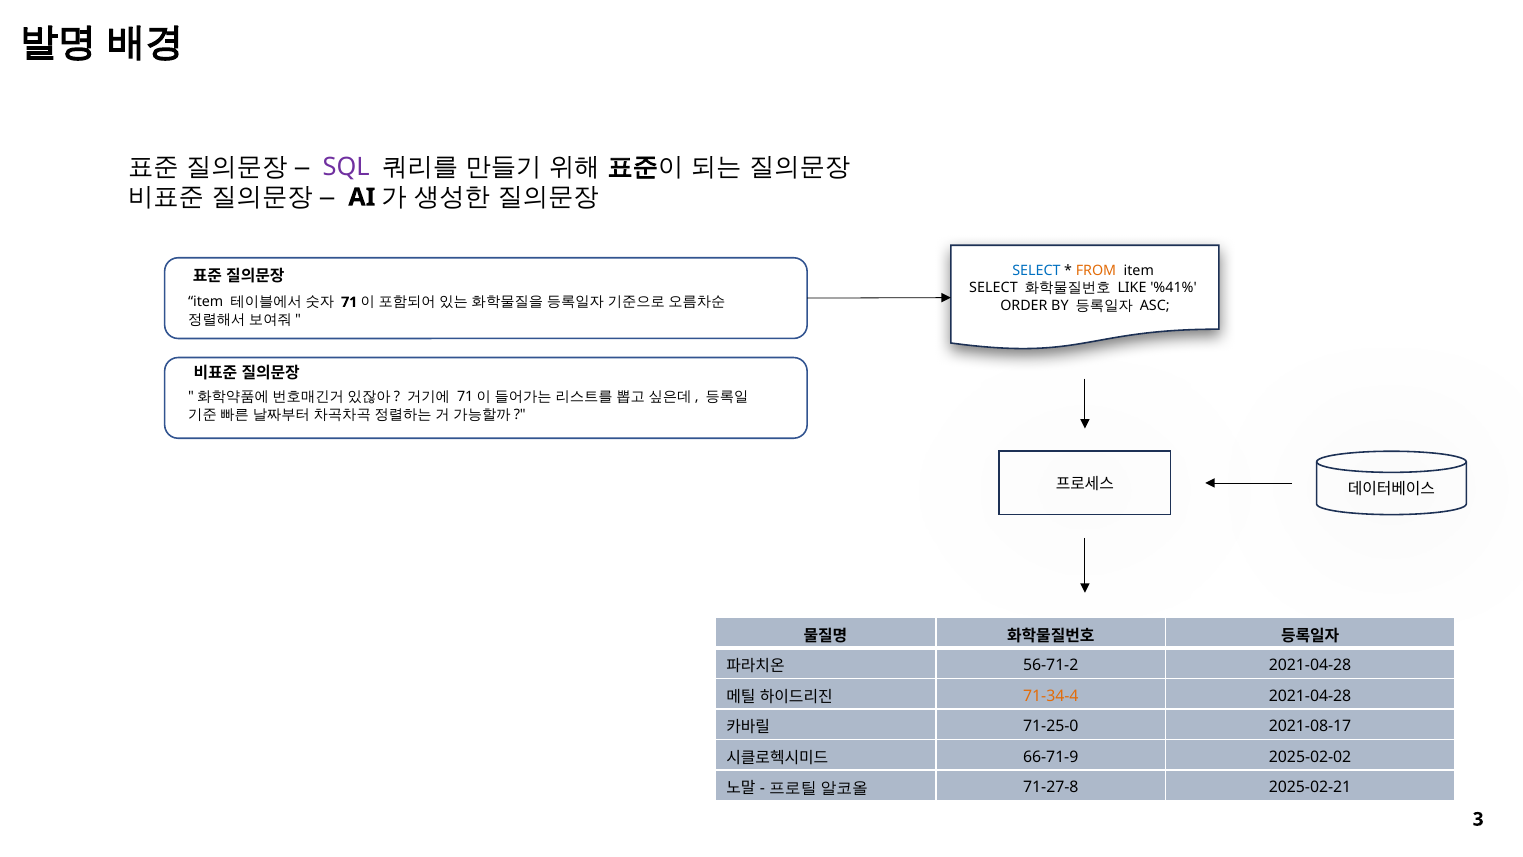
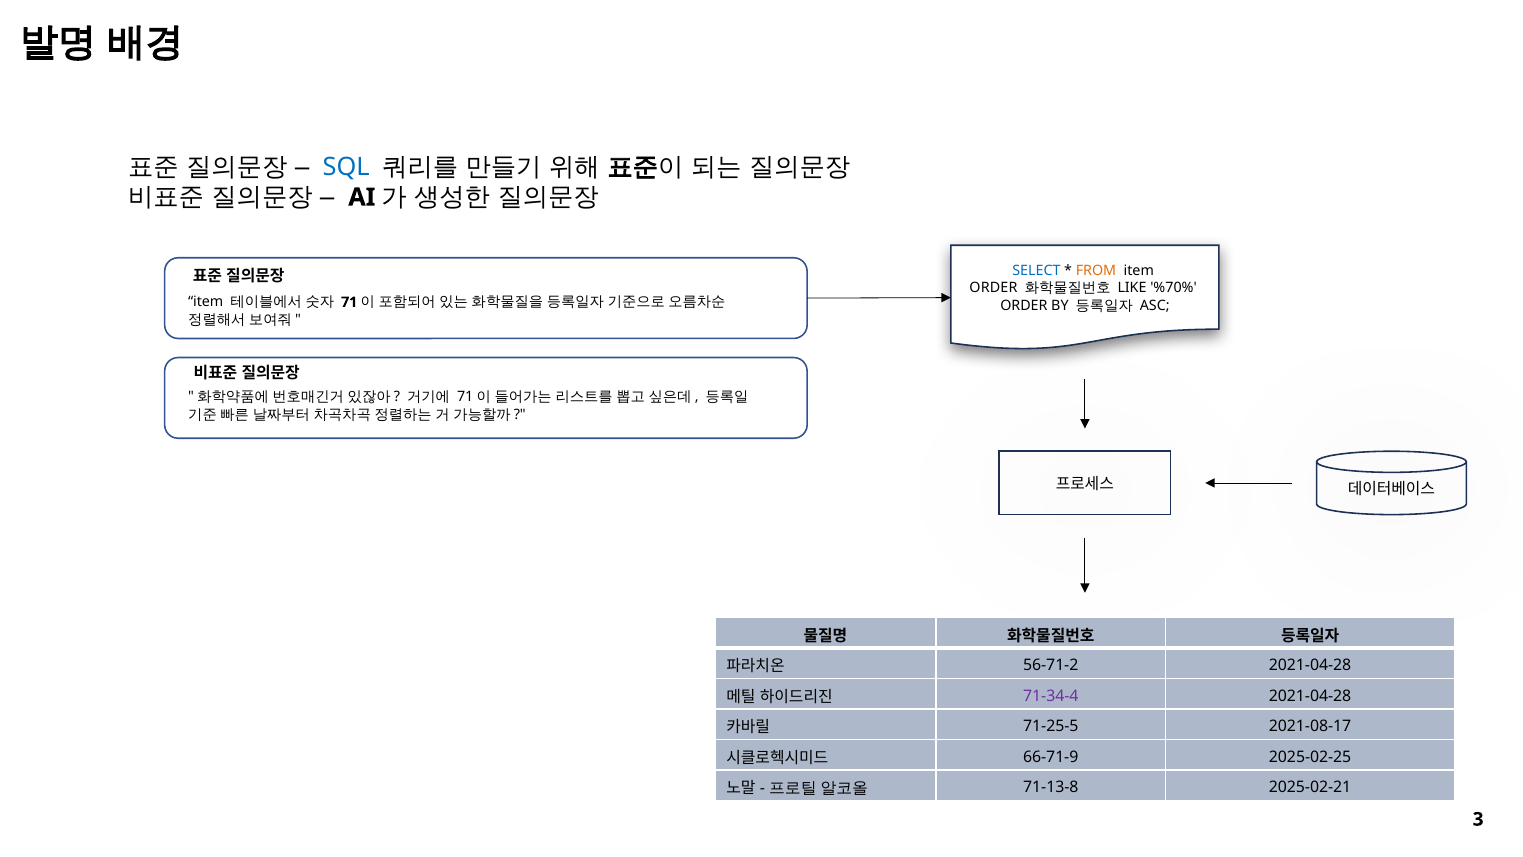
SQL colour: purple -> blue (346, 167)
SELECT: SELECT -> ORDER (993, 288)
%41%: %41% -> %70% (1174, 288)
71-34-4 colour: orange -> purple (1051, 696)
71-25-0: 71-25-0 -> 71-25-5 (1051, 726)
2025-02-02: 2025-02-02 -> 2025-02-25 (1310, 757)
71-27-8: 71-27-8 -> 71-13-8 (1051, 787)
